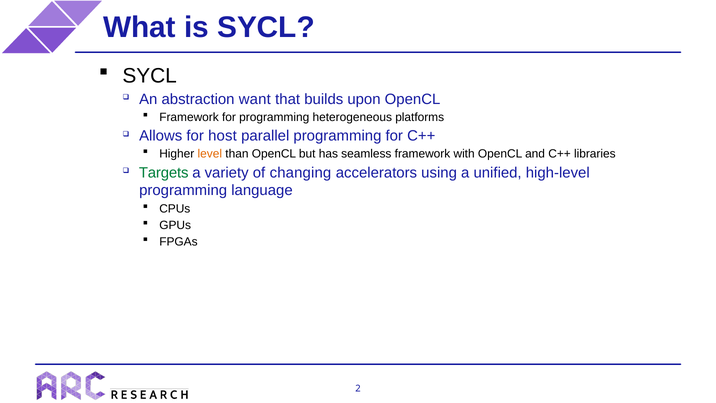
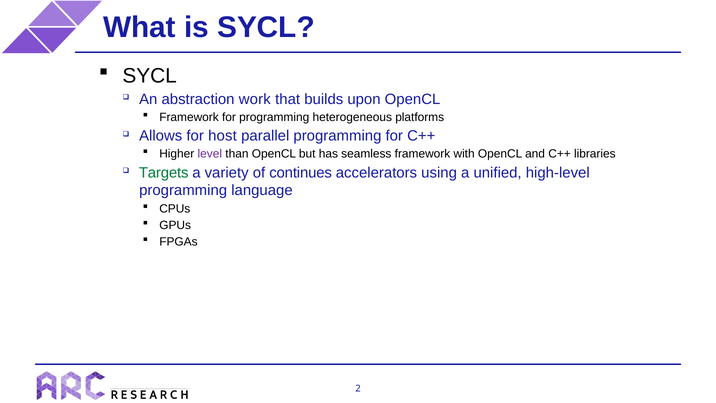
want: want -> work (255, 99)
level colour: orange -> purple (210, 154)
changing: changing -> continues (301, 172)
